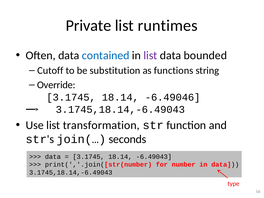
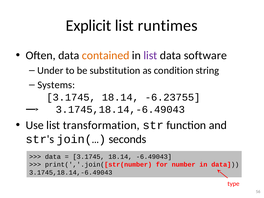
Private: Private -> Explicit (88, 26)
contained colour: blue -> orange (106, 55)
bounded: bounded -> software (205, 55)
Cutoff: Cutoff -> Under (50, 71)
functions: functions -> condition (174, 71)
Override: Override -> Systems (56, 85)
-6.49046: -6.49046 -> -6.23755 (173, 97)
